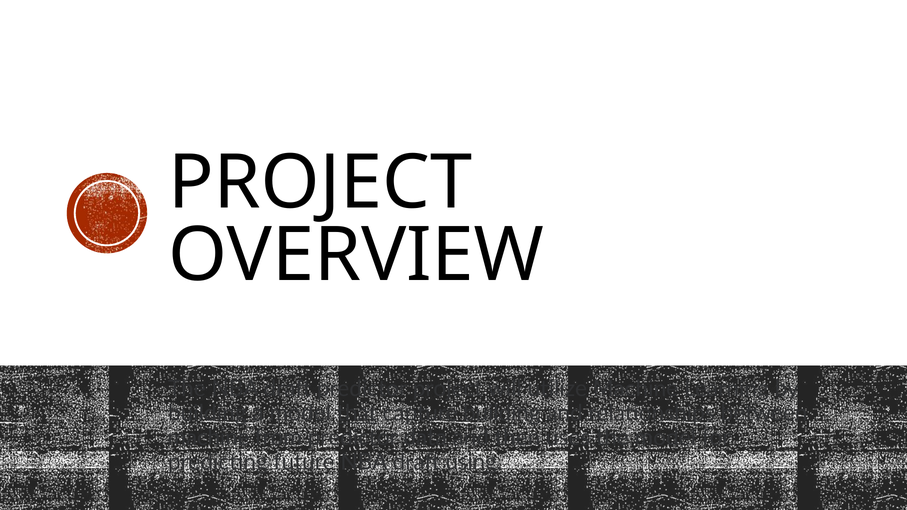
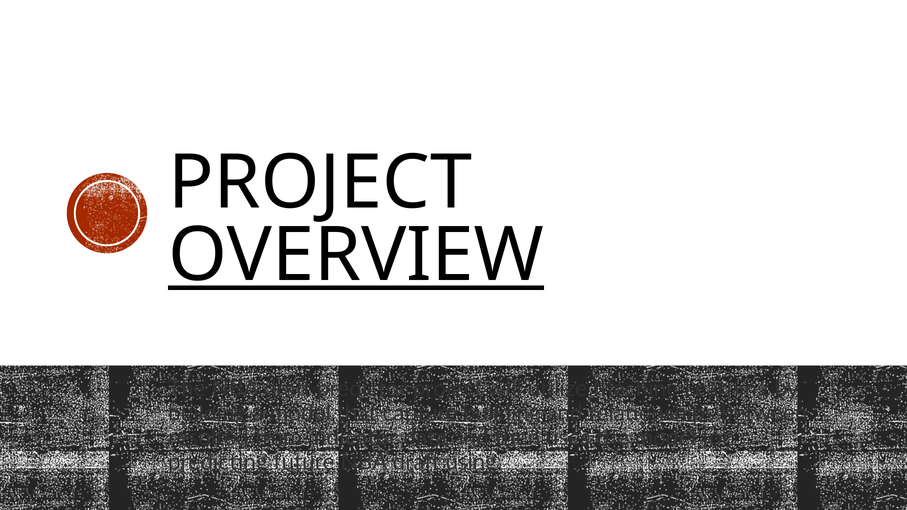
OVERVIEW underline: none -> present (356, 255)
machine: machine -> resulted (208, 438)
from predictor: predictor -> indicator (353, 438)
